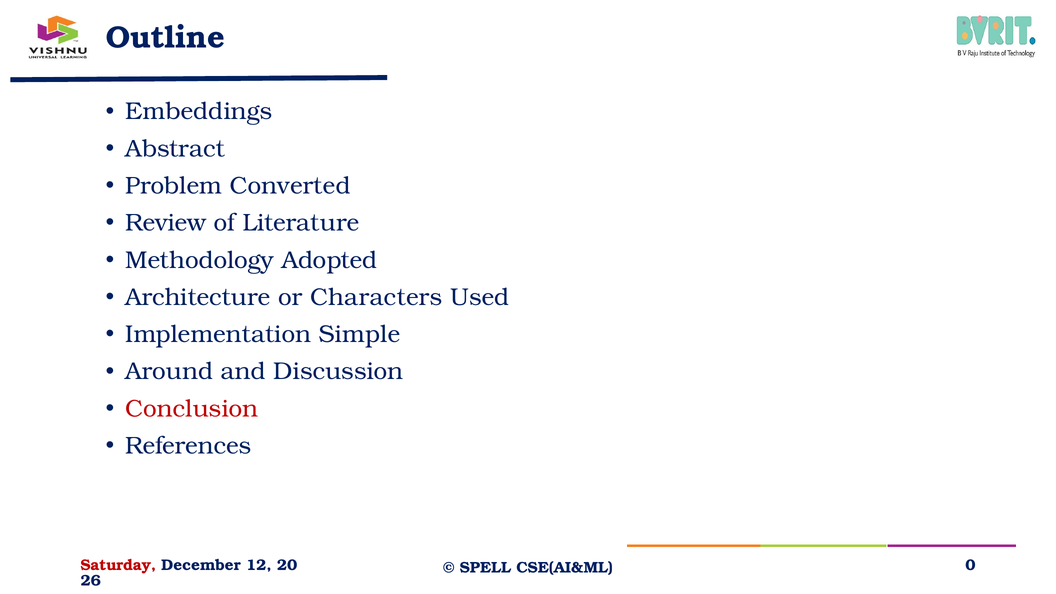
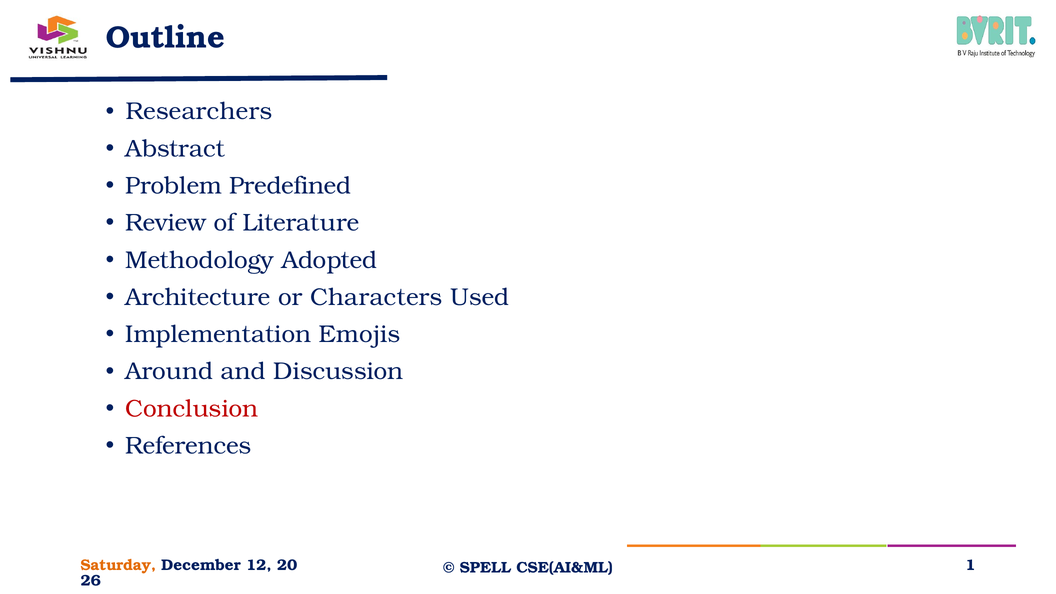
Embeddings: Embeddings -> Researchers (199, 112)
Converted: Converted -> Predefined (290, 186)
Simple: Simple -> Emojis (360, 334)
Saturday colour: red -> orange (118, 565)
0: 0 -> 1 (970, 565)
